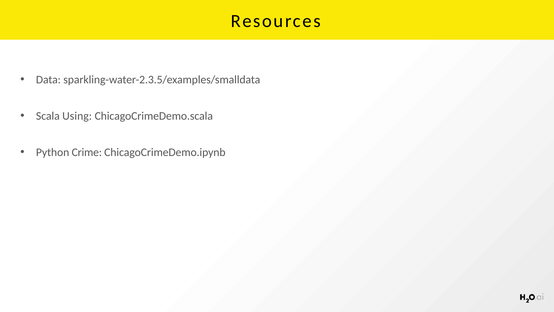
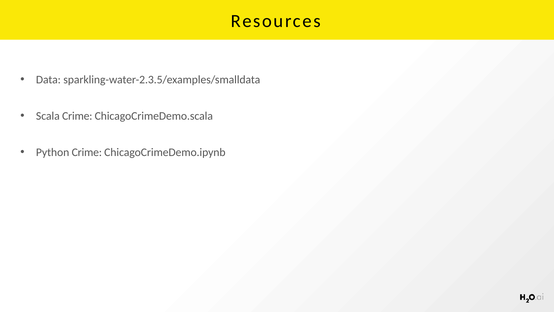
Scala Using: Using -> Crime (77, 116)
